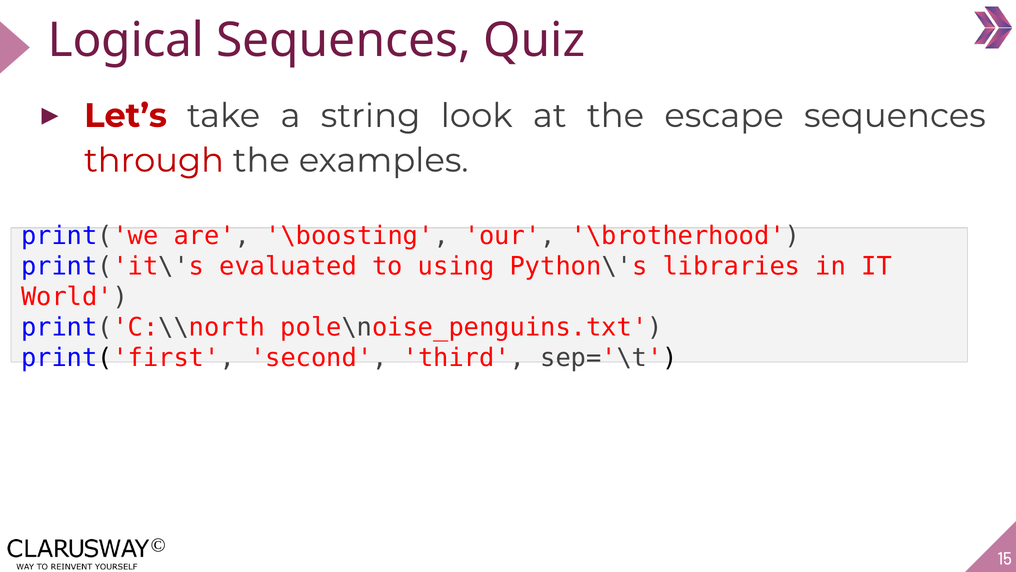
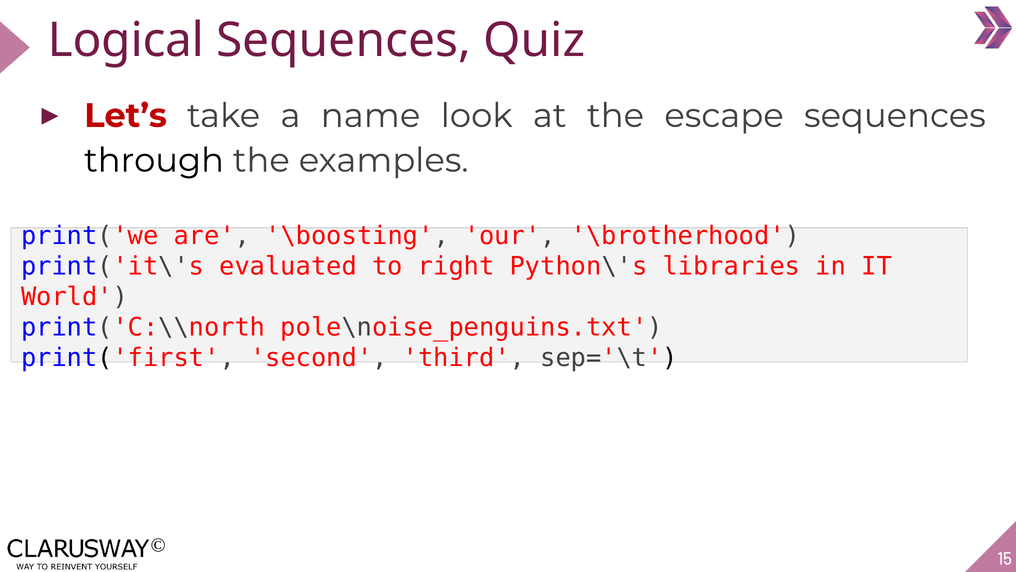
string: string -> name (371, 116)
through colour: red -> black (154, 160)
using: using -> right (456, 266)
